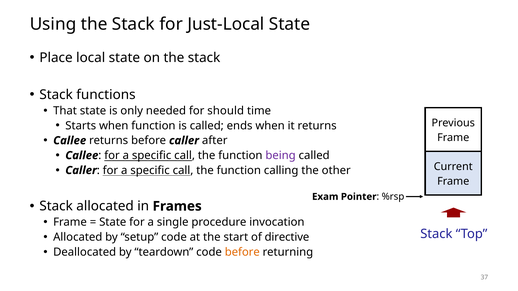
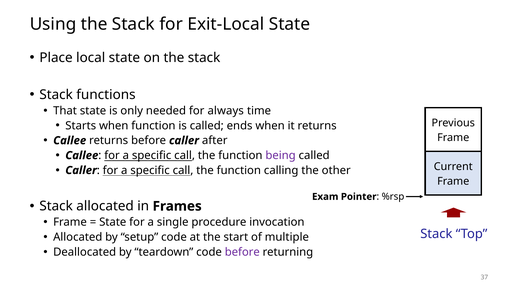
Just-Local: Just-Local -> Exit-Local (226, 24)
should: should -> always (226, 111)
directive: directive -> multiple (287, 237)
before colour: orange -> purple (242, 252)
